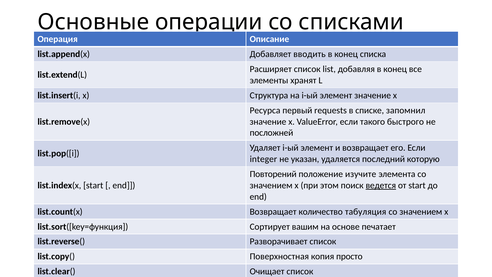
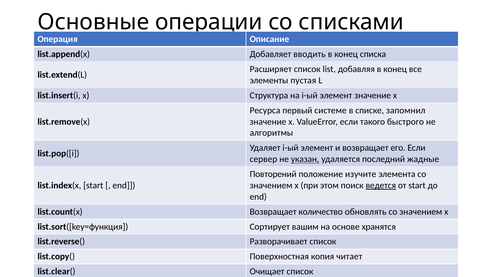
хранят: хранят -> пустая (303, 80)
requests: requests -> системе (331, 110)
посложней: посложней -> алгоритмы (271, 133)
integer: integer -> сервер (263, 159)
указан underline: none -> present (305, 159)
которую: которую -> жадные (423, 159)
табуляция: табуляция -> обновлять (366, 211)
печатает: печатает -> хранятся (379, 226)
просто: просто -> читает (349, 256)
